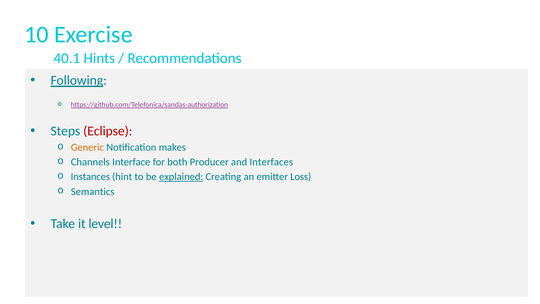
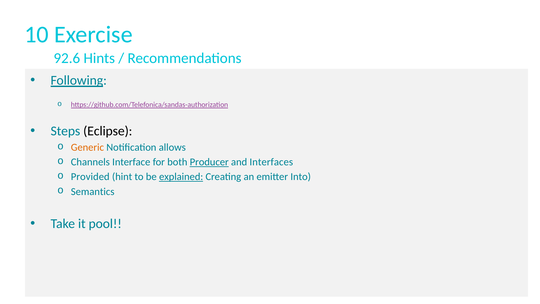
40.1: 40.1 -> 92.6 (67, 58)
Eclipse colour: red -> black (108, 131)
makes: makes -> allows (172, 147)
Producer underline: none -> present (209, 162)
Instances: Instances -> Provided (90, 177)
Loss: Loss -> Into (301, 177)
level: level -> pool (105, 223)
